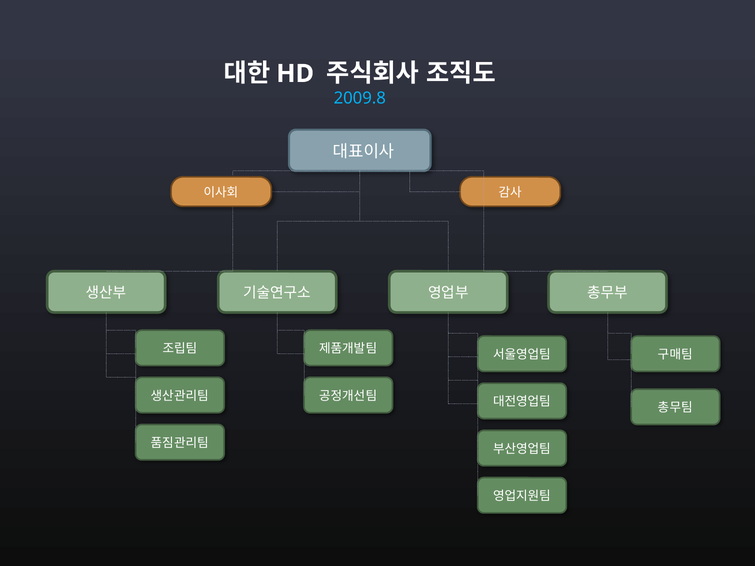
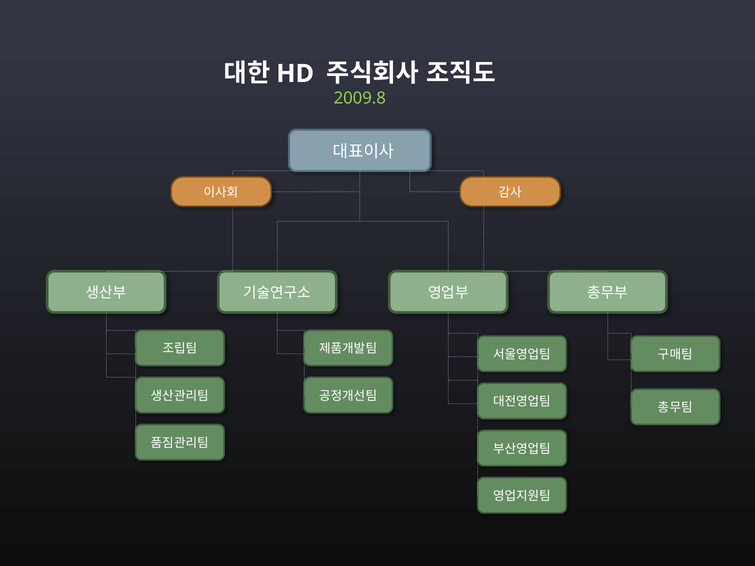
2009.8 colour: light blue -> light green (360, 98)
